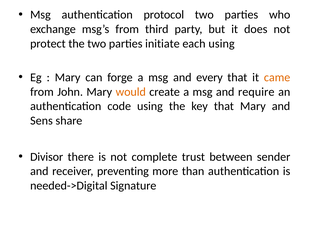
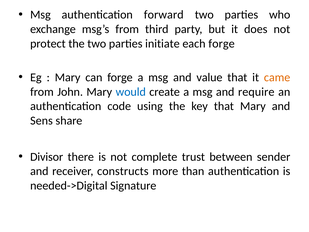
protocol: protocol -> forward (164, 15)
each using: using -> forge (222, 44)
every: every -> value (209, 77)
would colour: orange -> blue (131, 92)
preventing: preventing -> constructs (123, 171)
